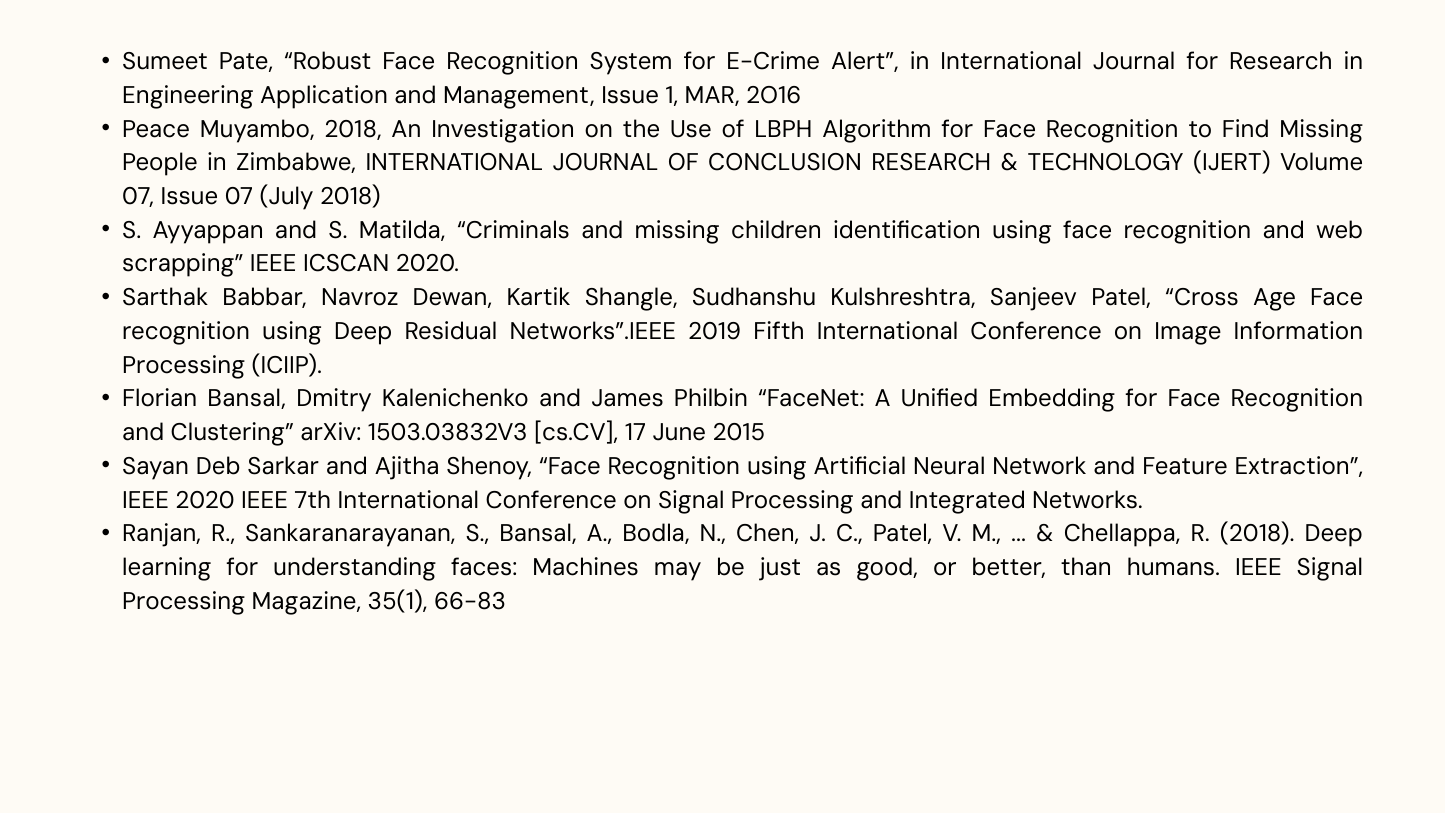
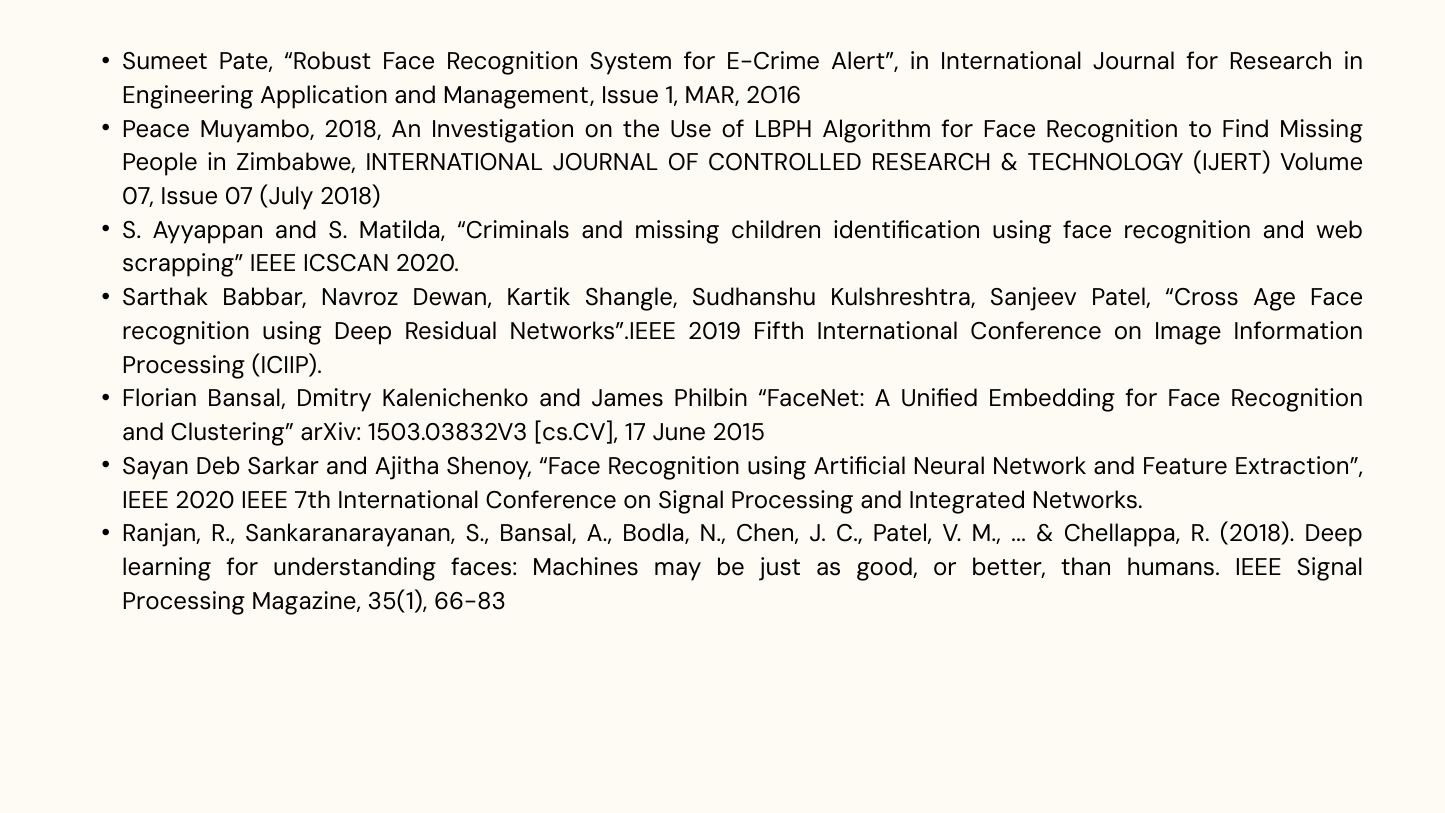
CONCLUSION: CONCLUSION -> CONTROLLED (785, 163)
